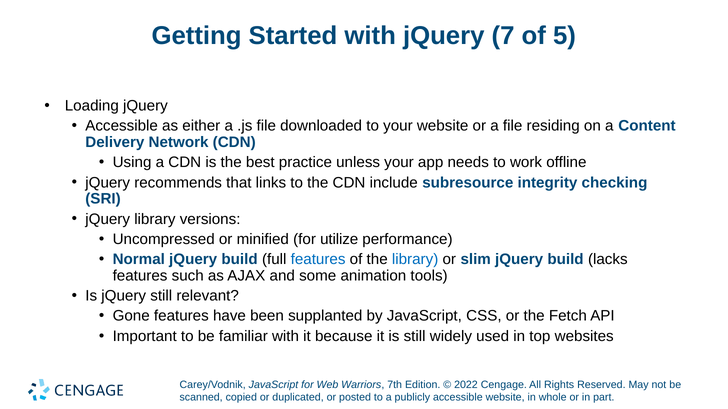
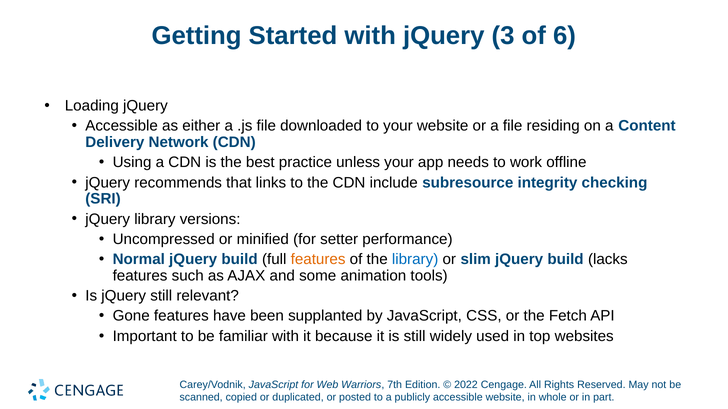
7: 7 -> 3 (503, 36)
5: 5 -> 6 (564, 36)
utilize: utilize -> setter (339, 240)
features colour: blue -> orange (318, 260)
